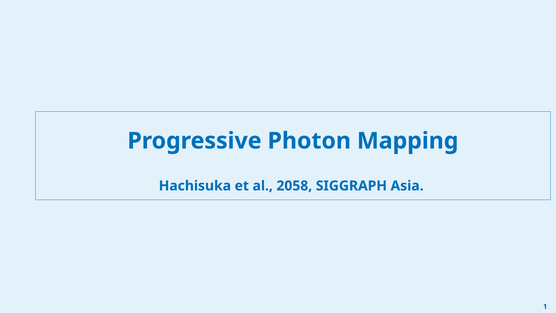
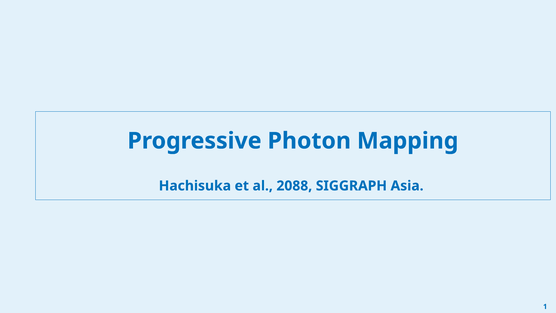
2058: 2058 -> 2088 (294, 186)
